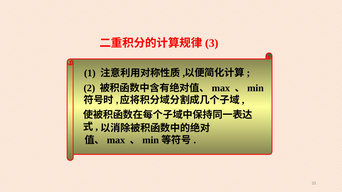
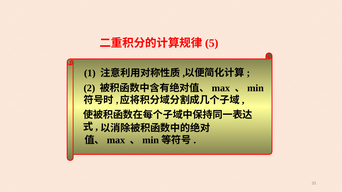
3: 3 -> 5 (212, 43)
